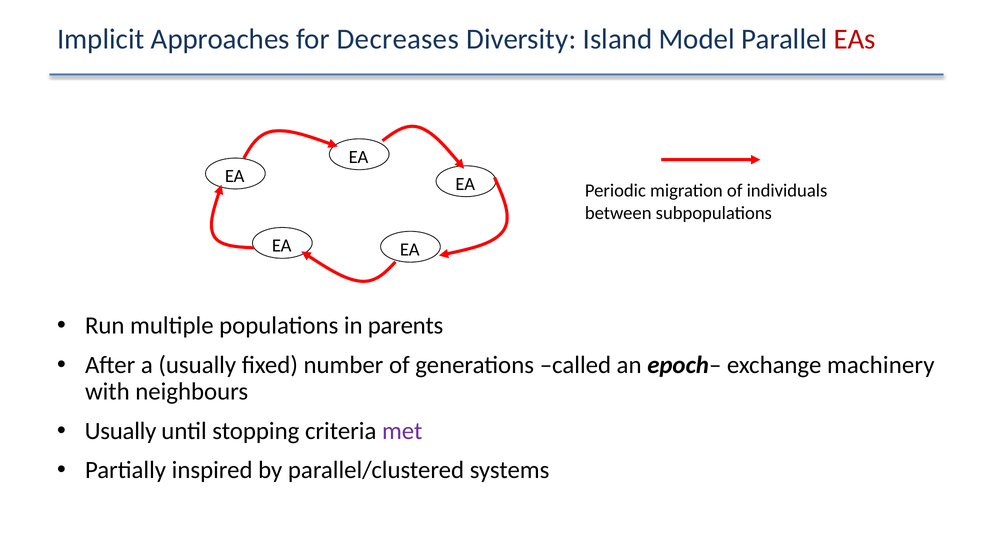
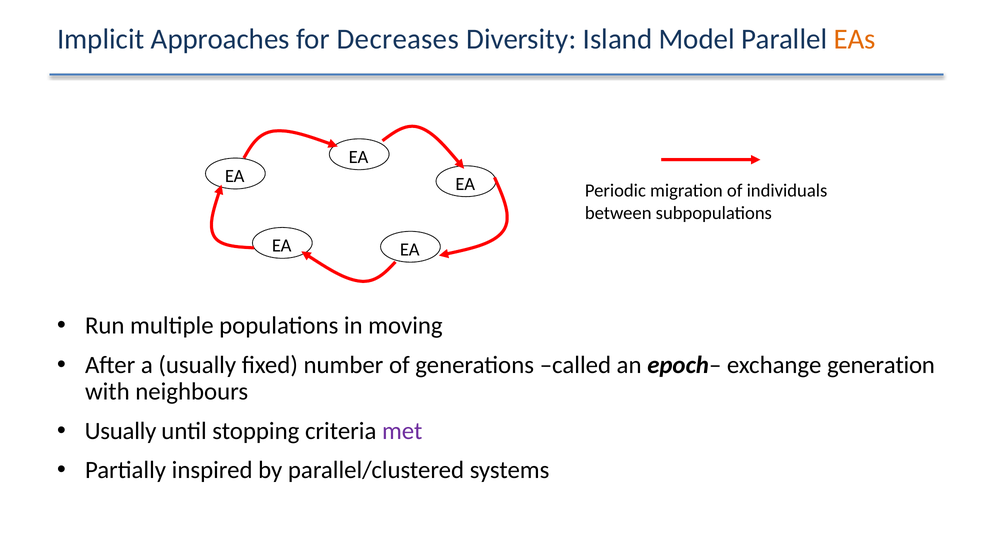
EAs colour: red -> orange (855, 39)
parents: parents -> moving (405, 325)
machinery: machinery -> generation (881, 365)
